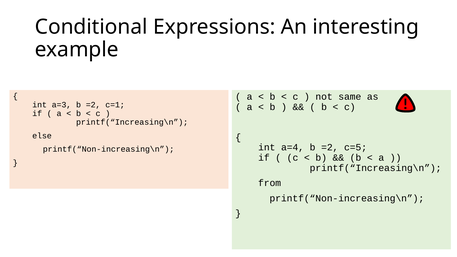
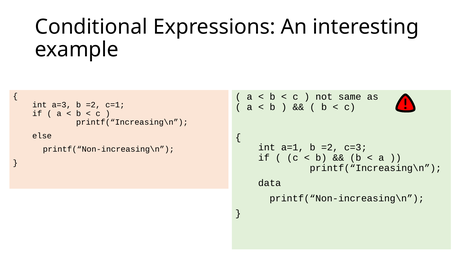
a=4: a=4 -> a=1 (293, 148)
c=5: c=5 -> c=3 (356, 148)
from: from -> data (270, 183)
